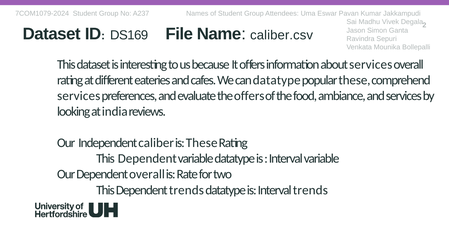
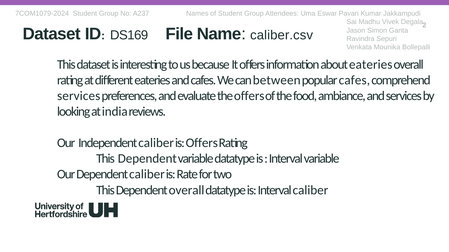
about services: services -> eateries (371, 65)
can datatype: datatype -> between (277, 80)
popular these: these -> cafes (354, 80)
is These: These -> Offers (202, 143)
Dependent overall: overall -> caliber (147, 175)
Dependent trends: trends -> overall (187, 190)
Interval trends: trends -> caliber (310, 190)
